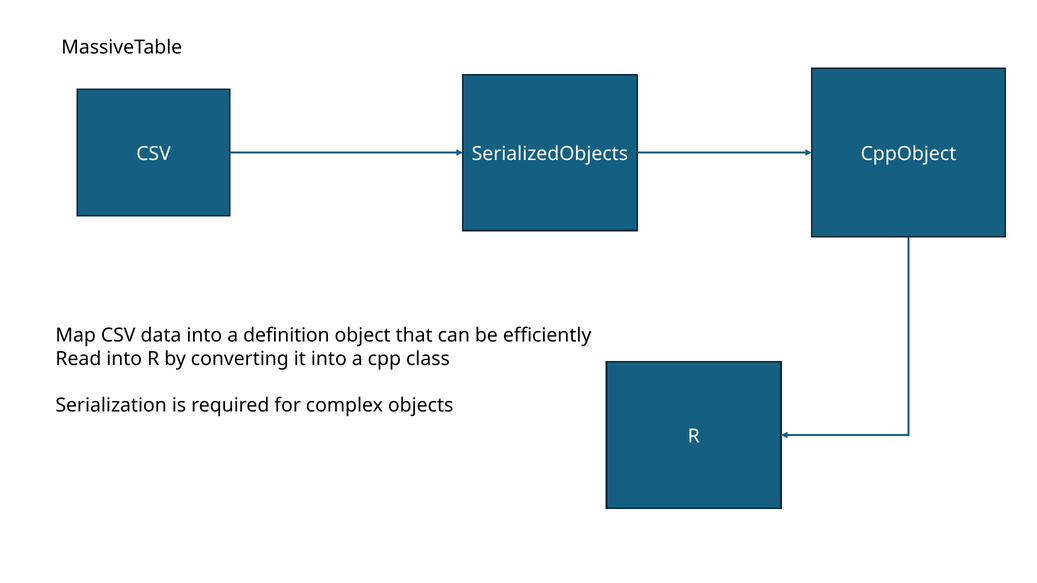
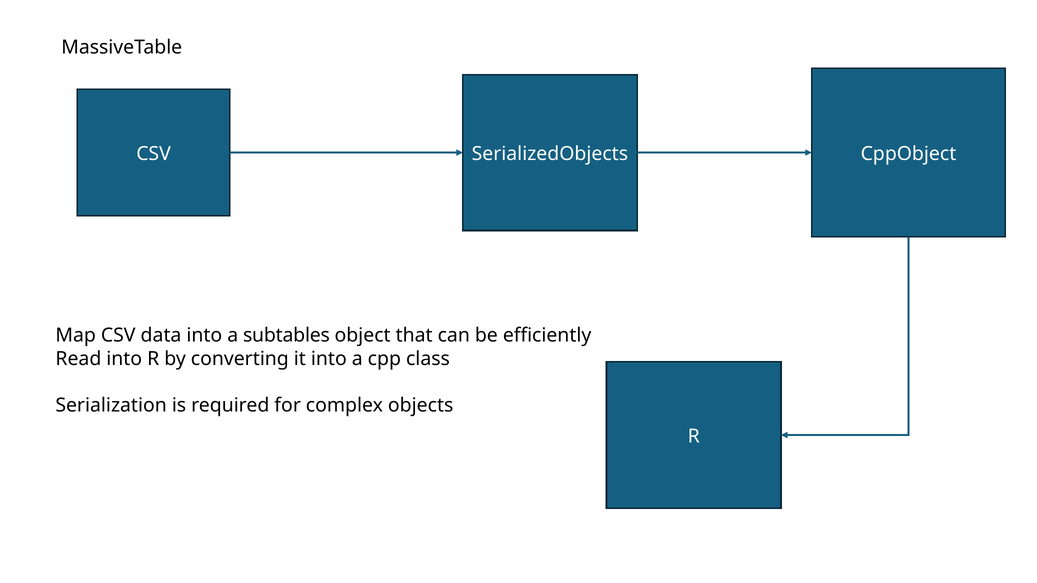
definition: definition -> subtables (286, 336)
